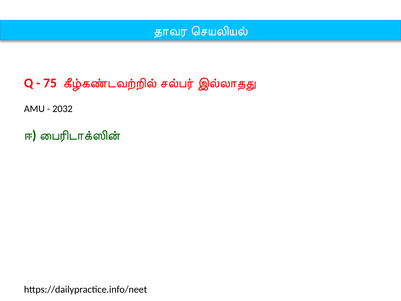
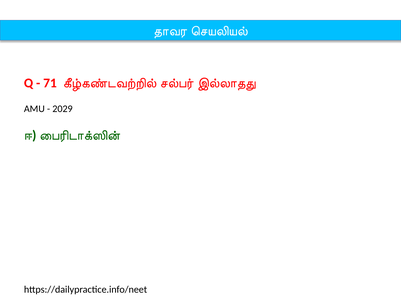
75: 75 -> 71 (50, 83)
2032: 2032 -> 2029 (63, 109)
